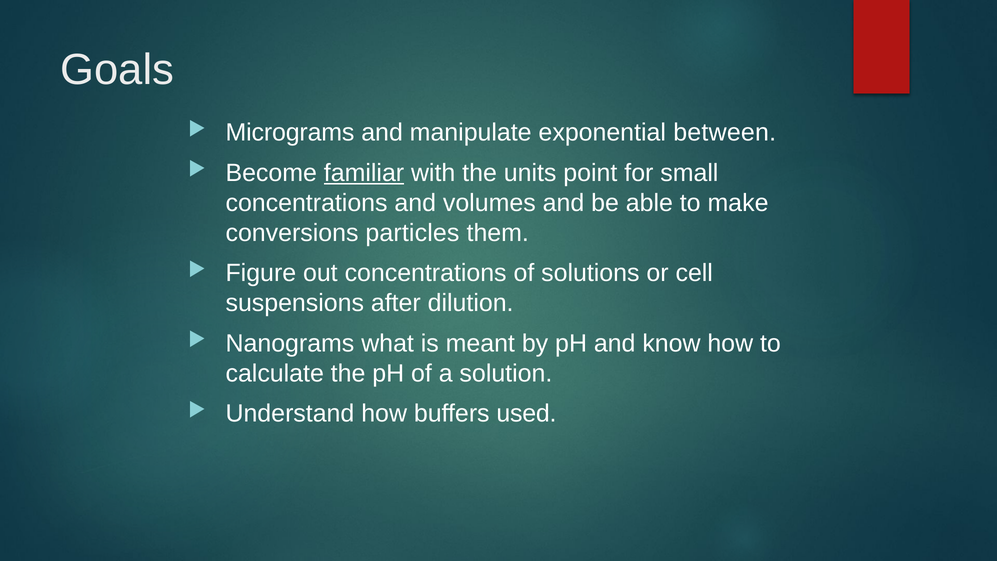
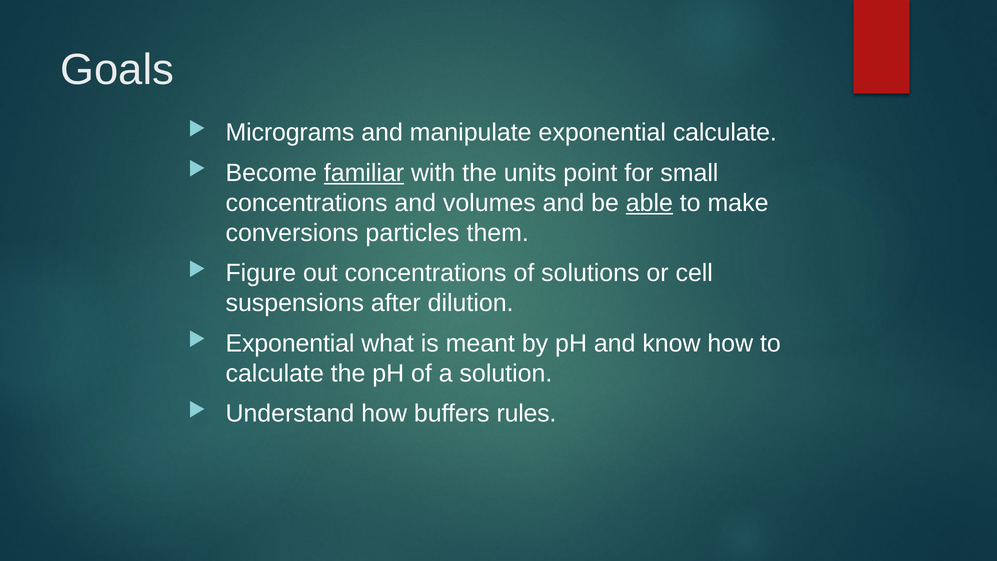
exponential between: between -> calculate (725, 133)
able underline: none -> present (649, 203)
Nanograms: Nanograms -> Exponential (290, 343)
used: used -> rules (526, 413)
